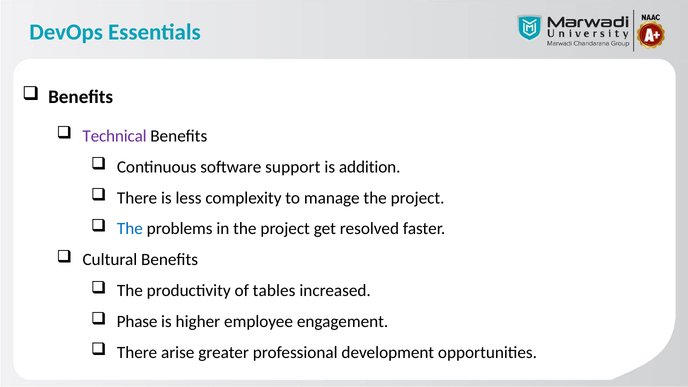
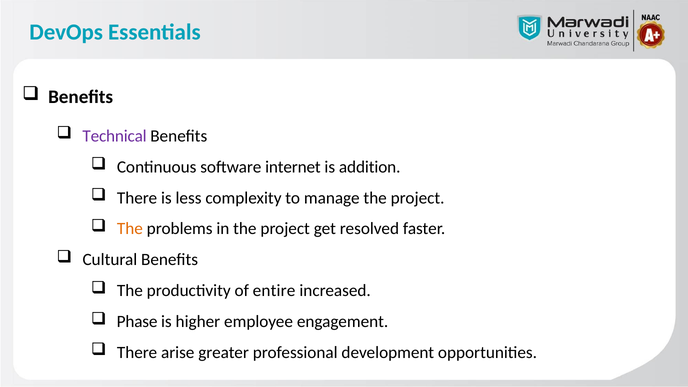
support: support -> internet (293, 167)
The colour: blue -> orange (130, 229)
tables: tables -> entire (274, 291)
